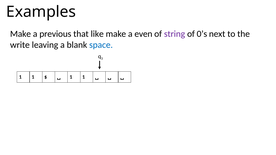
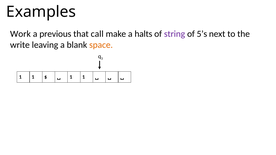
Make: Make -> Work (20, 34)
like: like -> call (97, 34)
even: even -> halts (143, 34)
0’s: 0’s -> 5’s (202, 34)
space colour: blue -> orange (101, 45)
